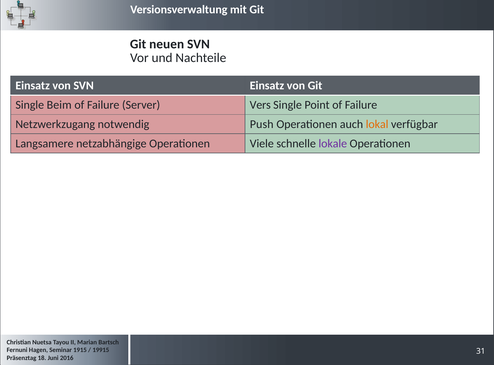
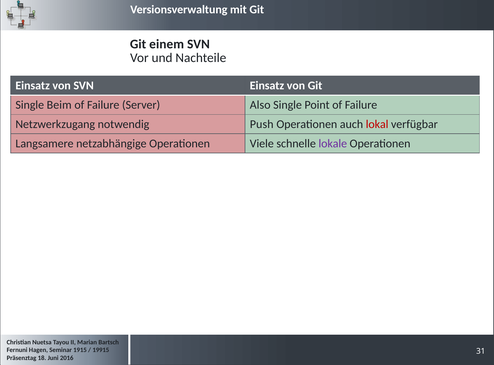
neuen: neuen -> einem (167, 44)
Vers: Vers -> Also (260, 105)
lokal colour: orange -> red (377, 124)
